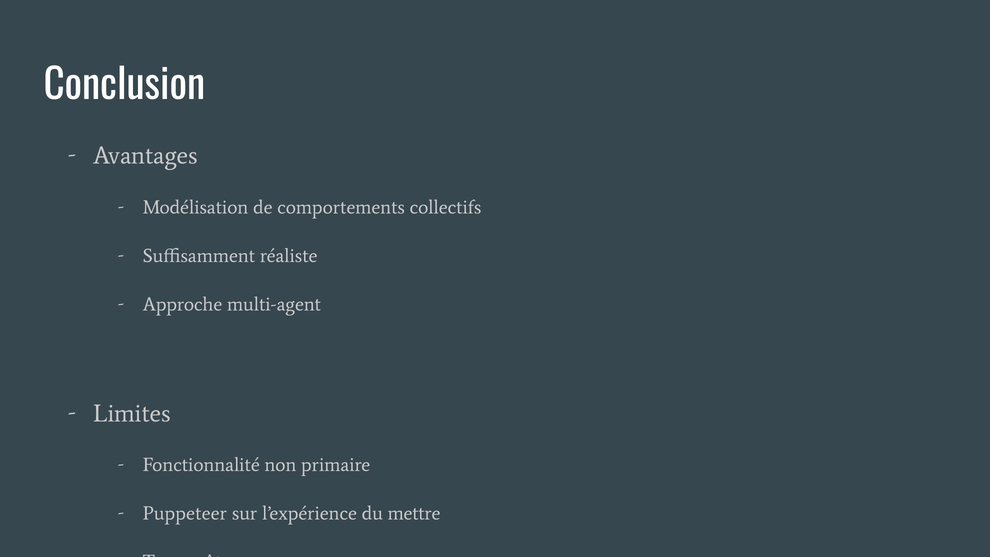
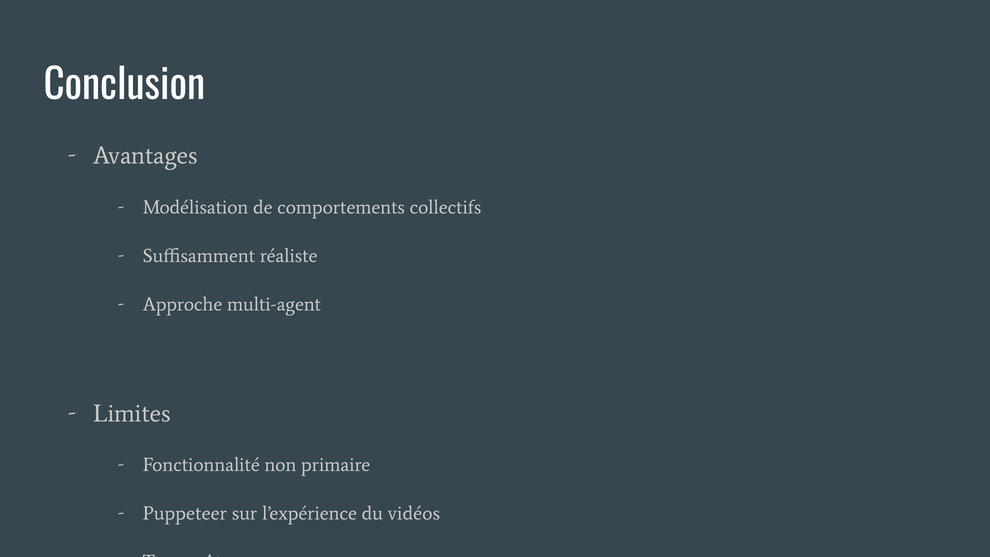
mettre: mettre -> vidéos (414, 513)
